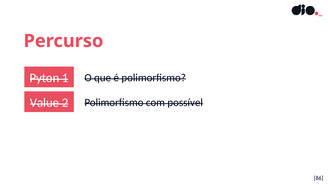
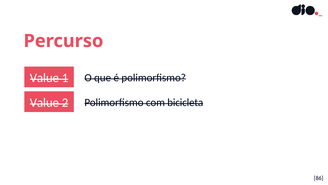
Pyton: Pyton -> Value (44, 78)
possível: possível -> bicicleta (185, 102)
